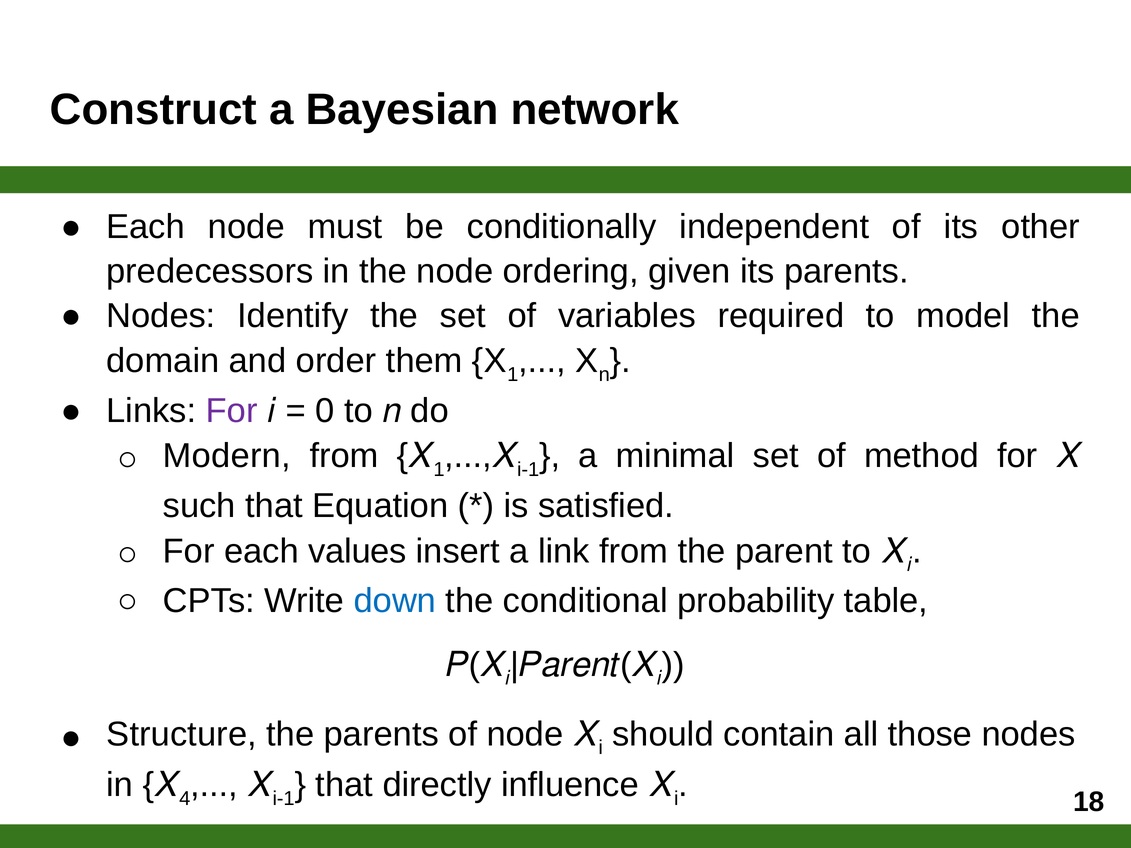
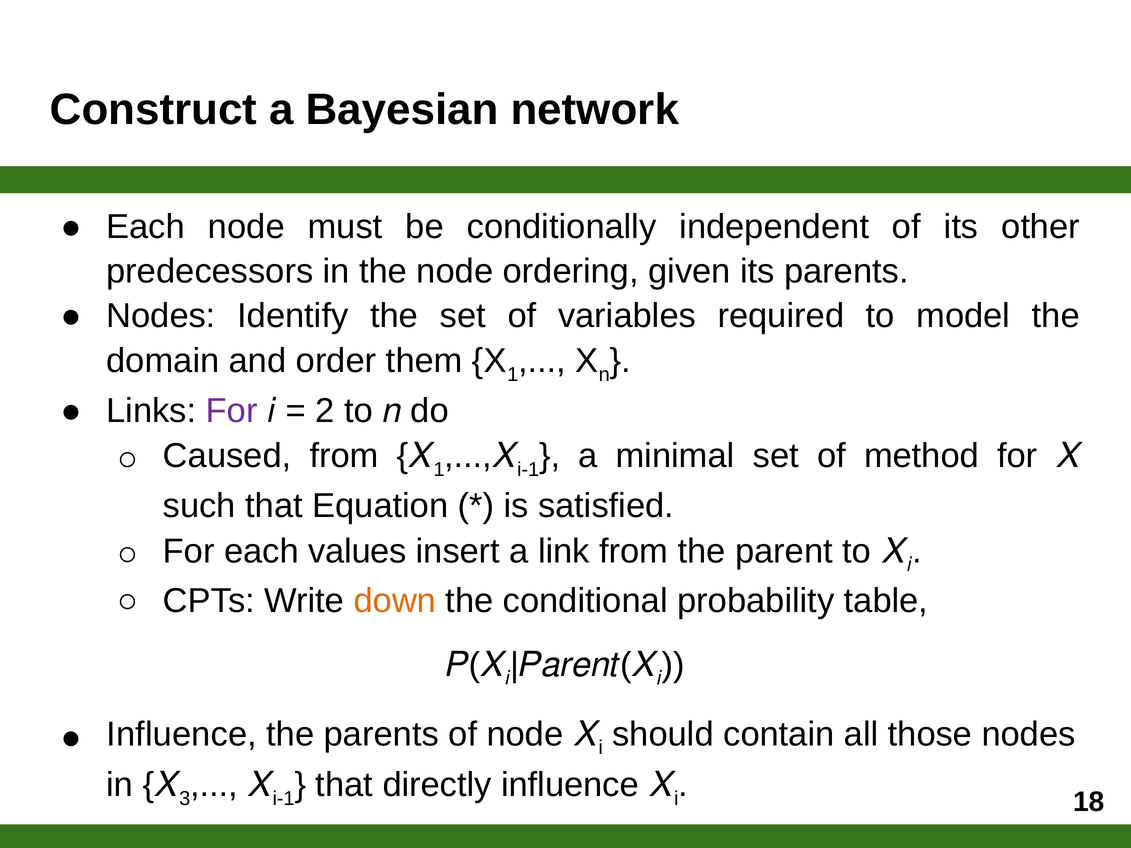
0: 0 -> 2 (325, 411)
Modern: Modern -> Caused (227, 456)
down colour: blue -> orange (395, 601)
Structure: Structure -> Influence (182, 735)
4: 4 -> 3 (185, 799)
